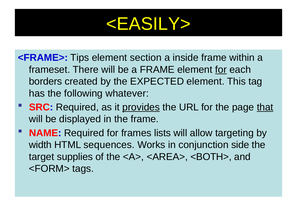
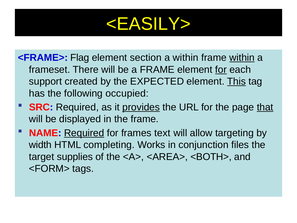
Tips: Tips -> Flag (80, 58)
a inside: inside -> within (186, 58)
within underline: none -> present (242, 58)
borders: borders -> support (45, 81)
This underline: none -> present (236, 81)
whatever: whatever -> occupied (127, 93)
Required underline: none -> present (84, 133)
lists: lists -> text (162, 133)
sequences: sequences -> completing (109, 145)
side: side -> files (240, 145)
